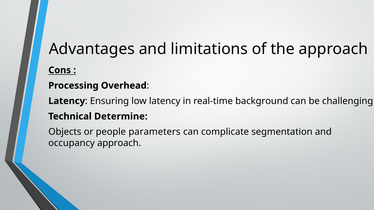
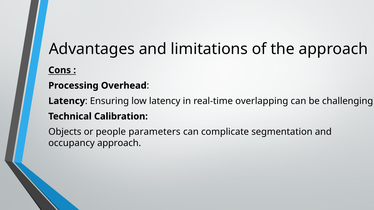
background: background -> overlapping (262, 101)
Determine: Determine -> Calibration (121, 117)
